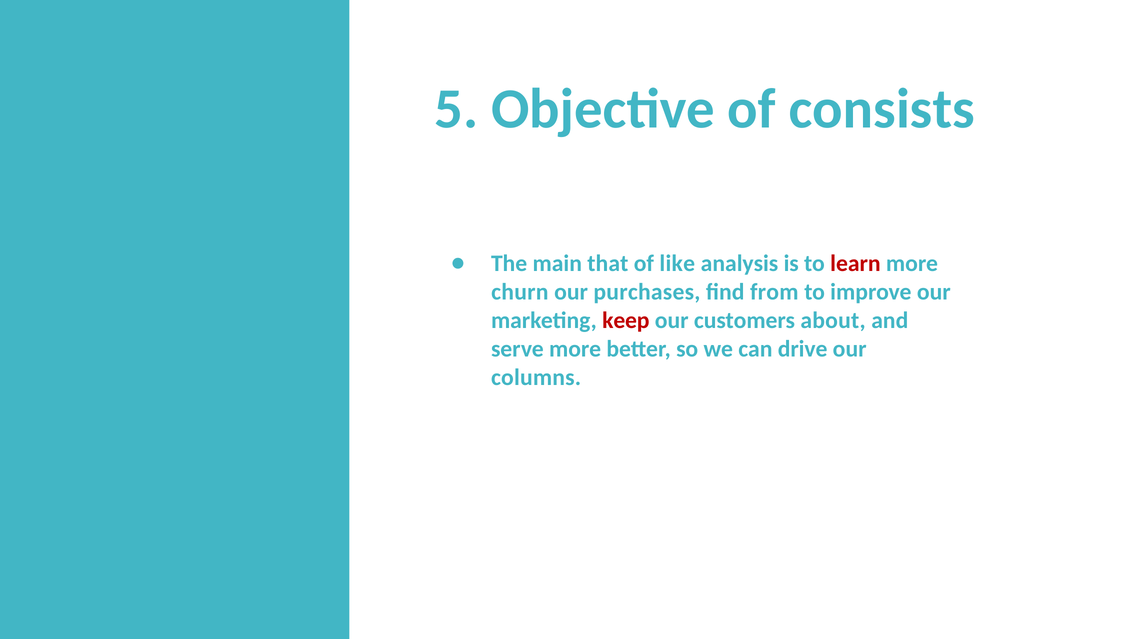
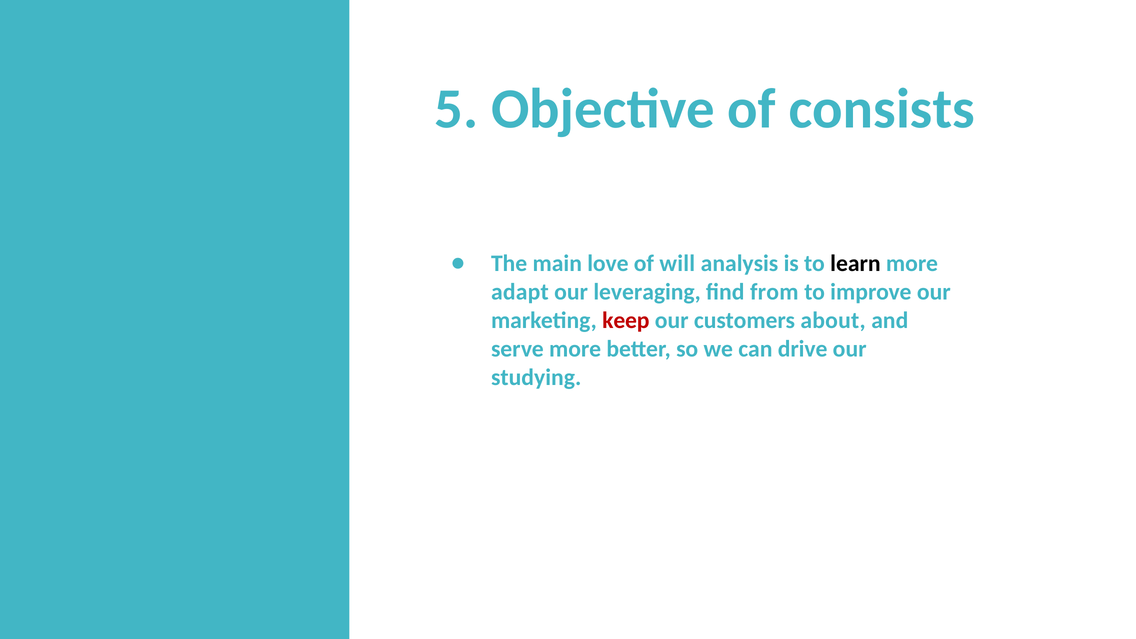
that: that -> love (608, 264)
like: like -> will (677, 264)
learn colour: red -> black (855, 264)
churn: churn -> adapt (520, 292)
purchases: purchases -> leveraging (647, 292)
columns: columns -> studying (536, 377)
